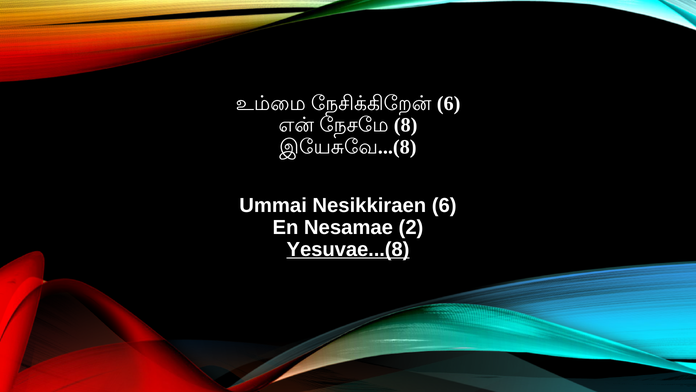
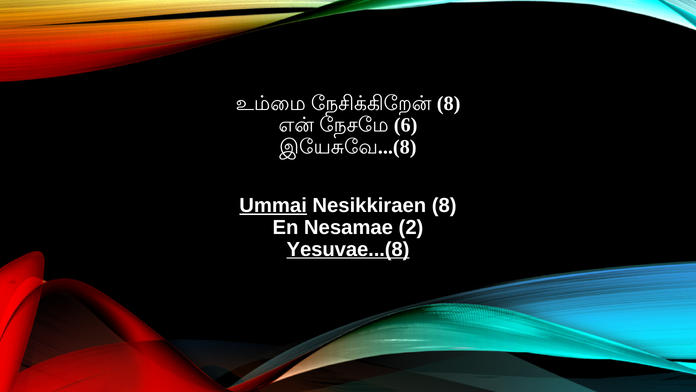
6: 6 -> 8 (449, 103)
8: 8 -> 6 (406, 125)
Ummai underline: none -> present (273, 205)
Nesikkiraen 6: 6 -> 8 (444, 205)
